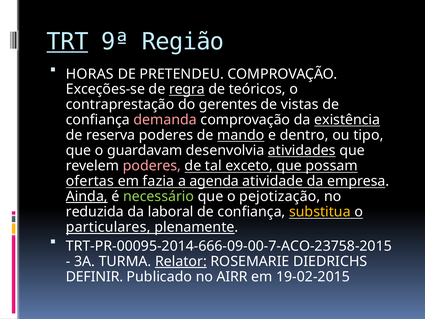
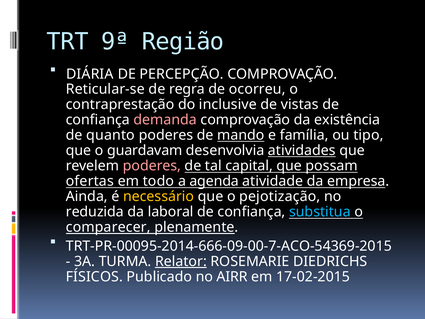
TRT underline: present -> none (67, 42)
HORAS: HORAS -> DIÁRIA (90, 74)
PRETENDEU: PRETENDEU -> PERCEPÇÃO (182, 74)
Exceções-se: Exceções-se -> Reticular-se (105, 89)
regra underline: present -> none (187, 89)
teóricos: teóricos -> ocorreu (257, 89)
gerentes: gerentes -> inclusive (228, 105)
existência underline: present -> none (347, 120)
reserva: reserva -> quanto (111, 135)
dentro: dentro -> família (304, 135)
exceto: exceto -> capital (249, 166)
fazia: fazia -> todo (158, 181)
Ainda underline: present -> none (87, 196)
necessário colour: light green -> yellow (159, 196)
substitua colour: yellow -> light blue (320, 212)
particulares: particulares -> comparecer (108, 227)
TRT-PR-00095-2014-666-09-00-7-ACO-23758-2015: TRT-PR-00095-2014-666-09-00-7-ACO-23758-2015 -> TRT-PR-00095-2014-666-09-00-7-ACO-54369-2015 (229, 246)
DEFINIR: DEFINIR -> FÍSICOS (94, 276)
19-02-2015: 19-02-2015 -> 17-02-2015 (313, 276)
